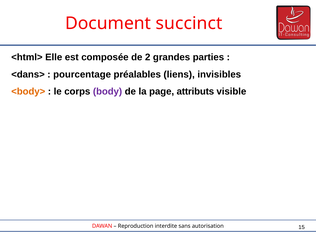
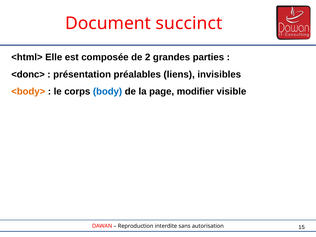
<dans>: <dans> -> <donc> (28, 74)
pourcentage: pourcentage -> présentation (82, 74)
body colour: purple -> blue (108, 92)
attributs: attributs -> modifier (195, 92)
